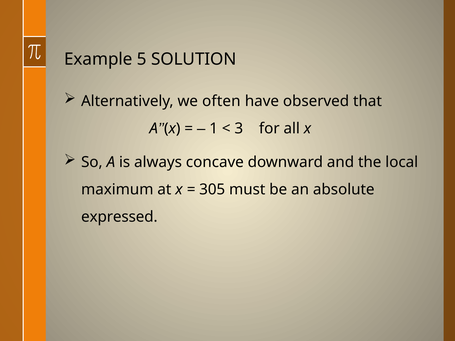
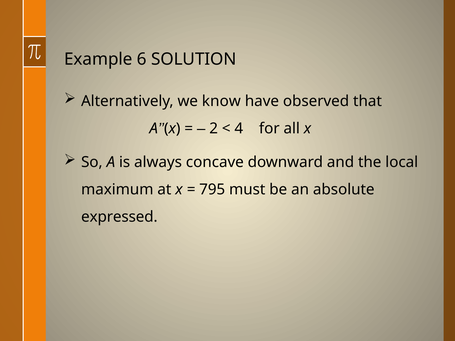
5: 5 -> 6 (142, 59)
often: often -> know (221, 101)
1: 1 -> 2 (214, 128)
3: 3 -> 4 (239, 128)
305: 305 -> 795 (212, 190)
